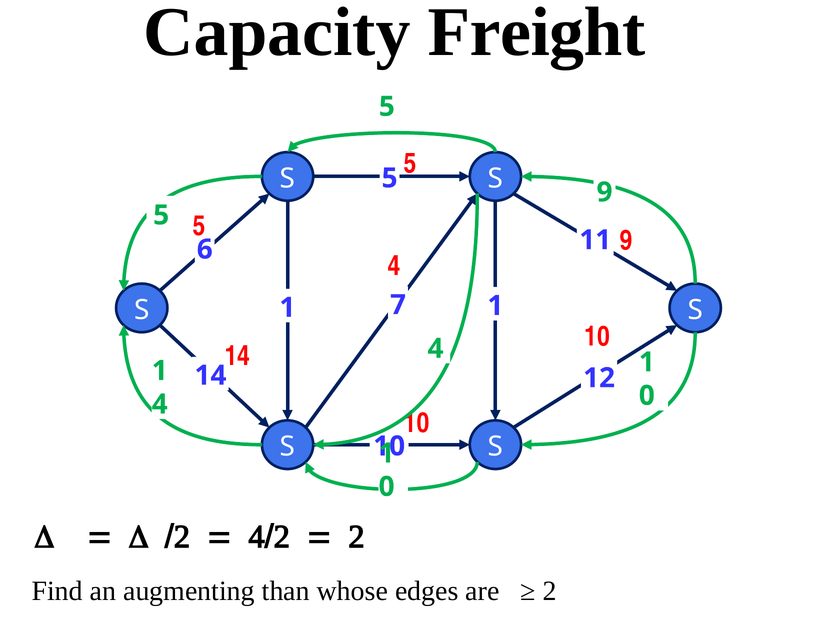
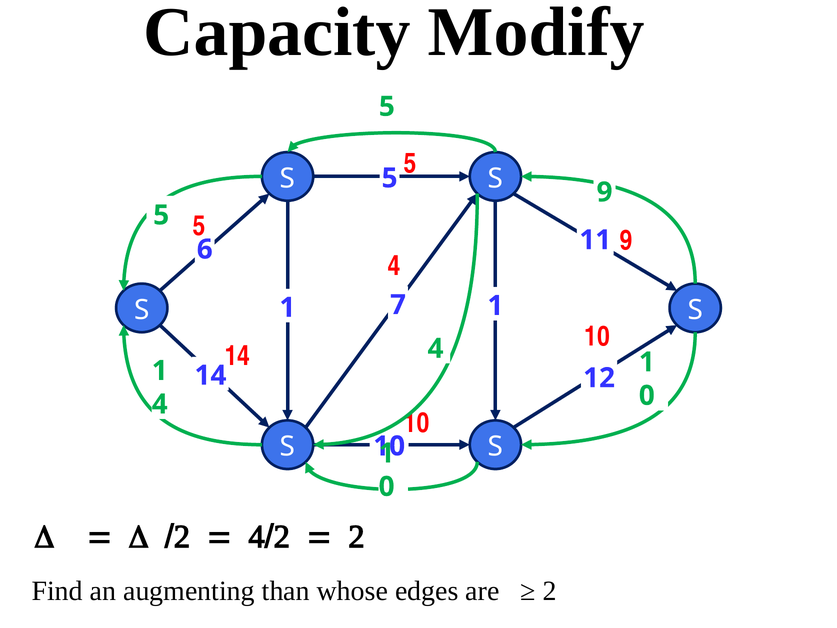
Freight: Freight -> Modify (536, 32)
